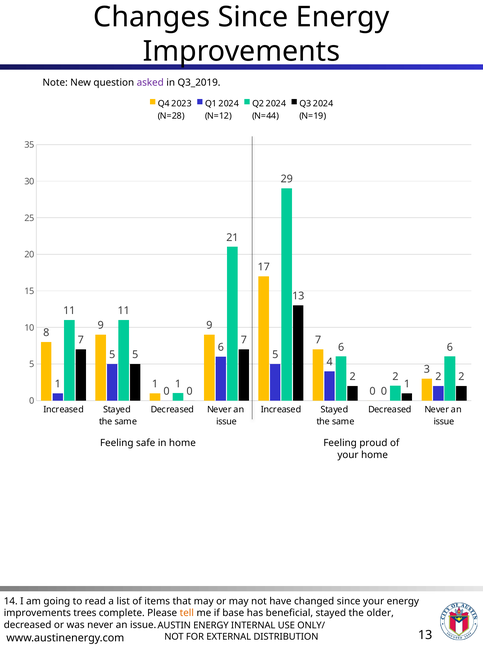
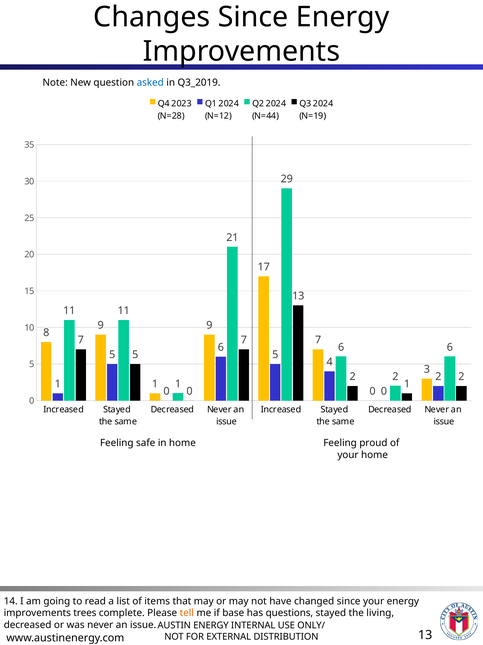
asked colour: purple -> blue (150, 83)
beneficial: beneficial -> questions (289, 612)
older: older -> living (380, 612)
